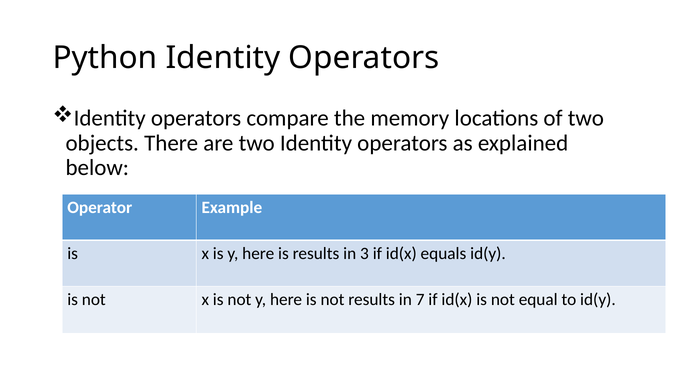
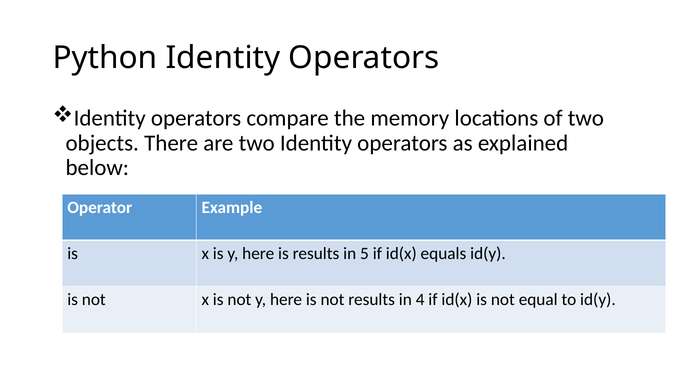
3: 3 -> 5 (364, 254)
7: 7 -> 4 (420, 299)
